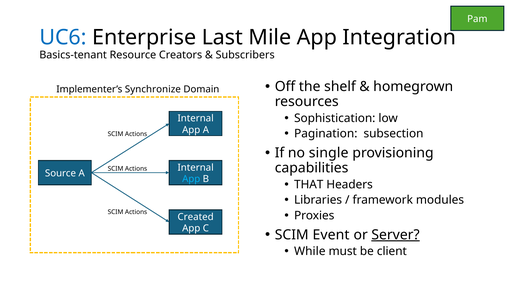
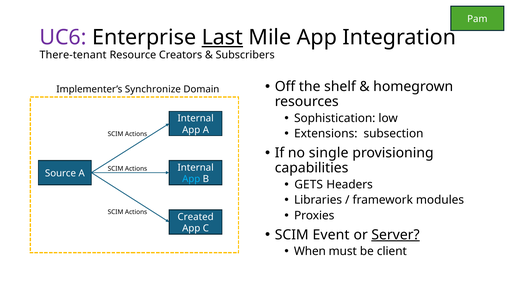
UC6 colour: blue -> purple (63, 38)
Last underline: none -> present (222, 38)
Basics-tenant: Basics-tenant -> There-tenant (73, 55)
Pagination: Pagination -> Extensions (326, 134)
THAT: THAT -> GETS (309, 185)
While: While -> When (310, 252)
